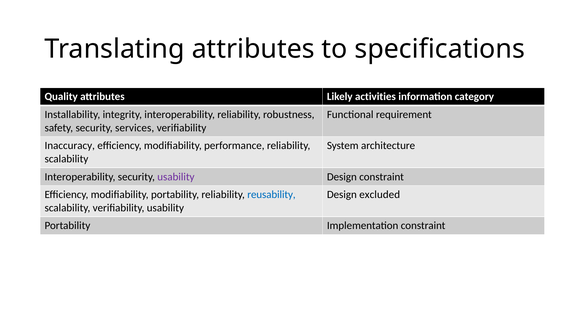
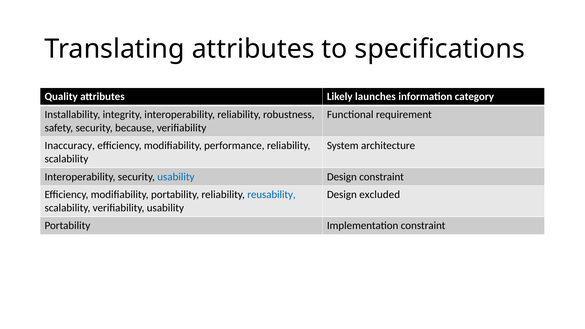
activities: activities -> launches (375, 97)
services: services -> because (135, 128)
usability colour: purple -> blue (176, 177)
